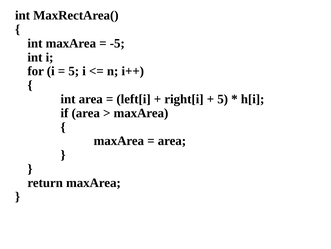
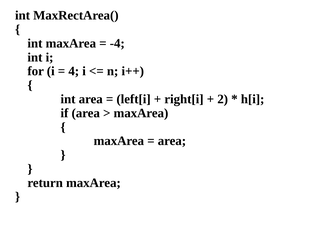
-5: -5 -> -4 (117, 43)
5: 5 -> 4 (74, 71)
5: 5 -> 2 (223, 99)
